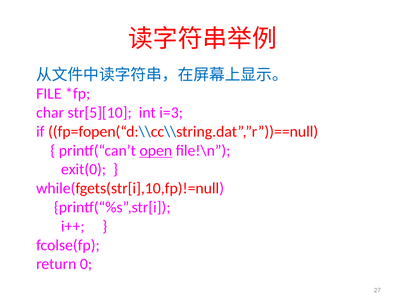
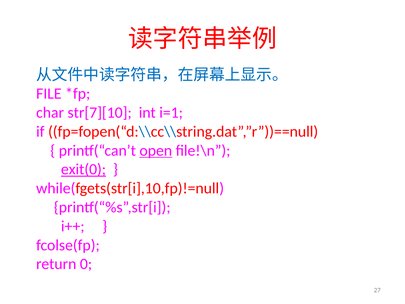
str[5][10: str[5][10 -> str[7][10 (100, 113)
i=3: i=3 -> i=1 (171, 113)
exit(0 underline: none -> present (83, 169)
